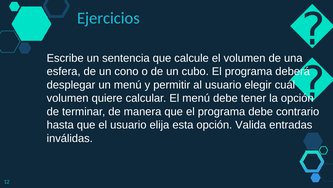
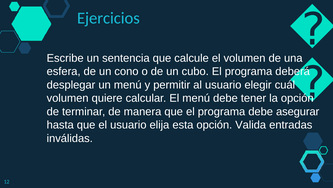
contrario: contrario -> asegurar (298, 111)
